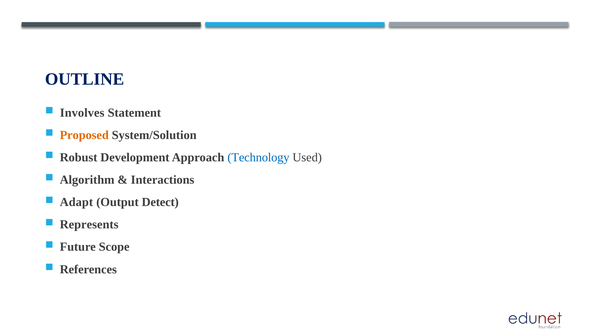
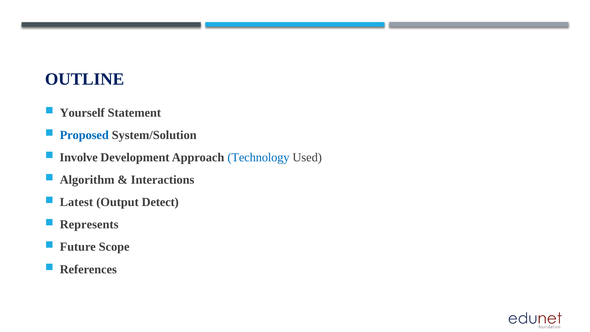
Involves: Involves -> Yourself (82, 113)
Proposed colour: orange -> blue (84, 135)
Robust: Robust -> Involve (79, 157)
Adapt: Adapt -> Latest (76, 202)
